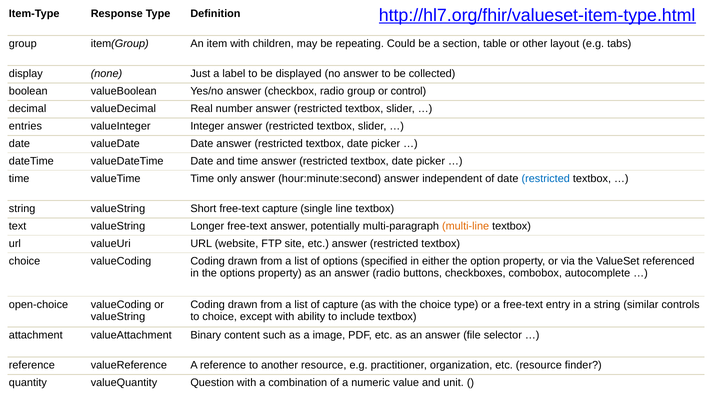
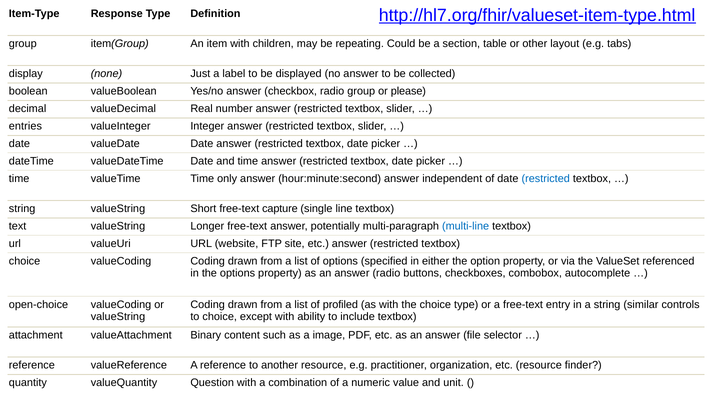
control: control -> please (408, 91)
multi-line colour: orange -> blue (466, 226)
of capture: capture -> profiled (340, 304)
